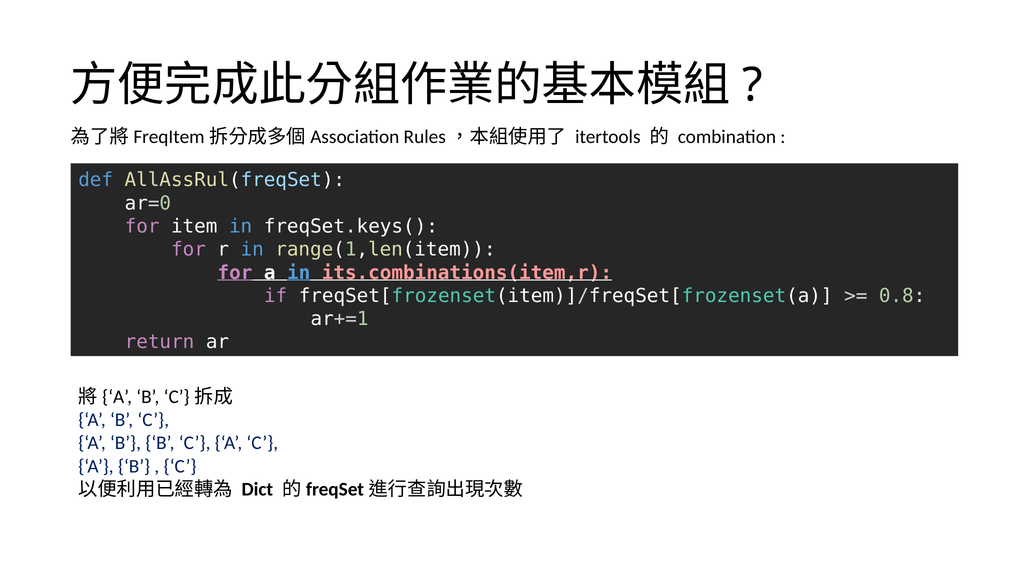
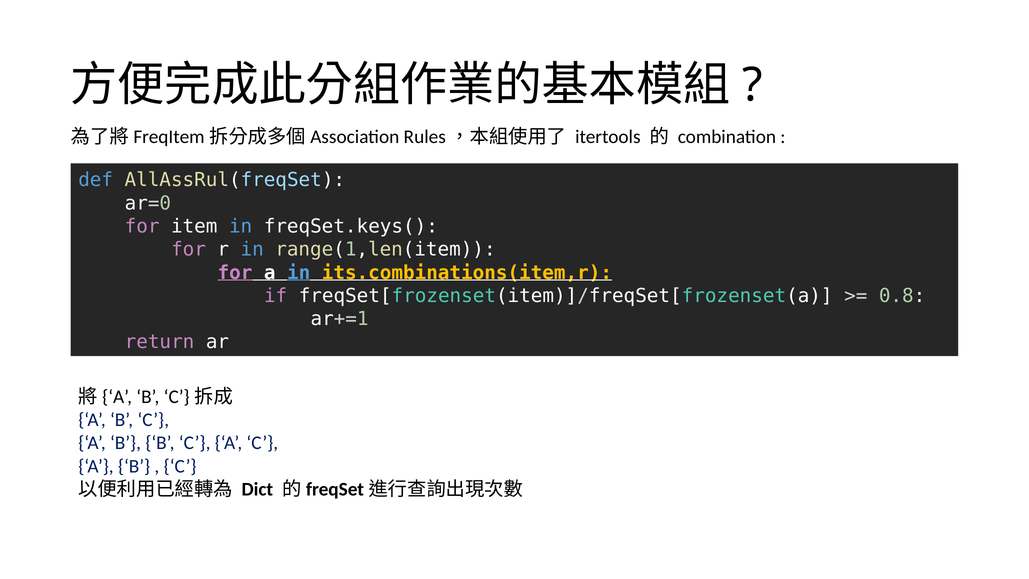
its.combinations(item,r colour: pink -> yellow (467, 273)
